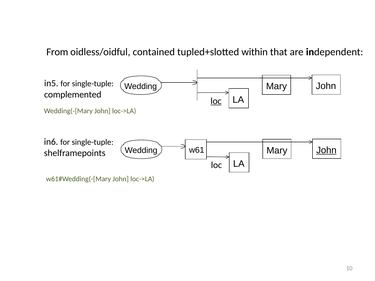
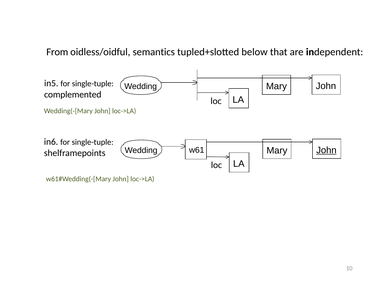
contained: contained -> semantics (154, 52)
within: within -> below (255, 52)
loc underline: present -> none (216, 101)
